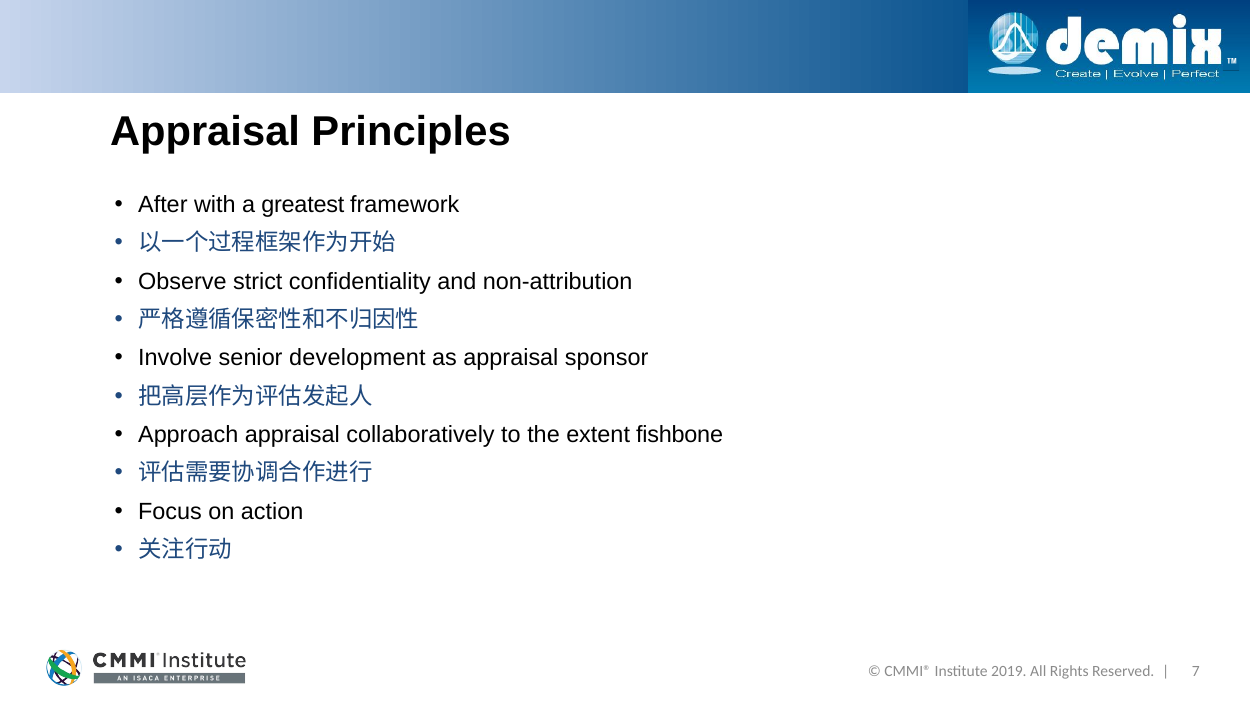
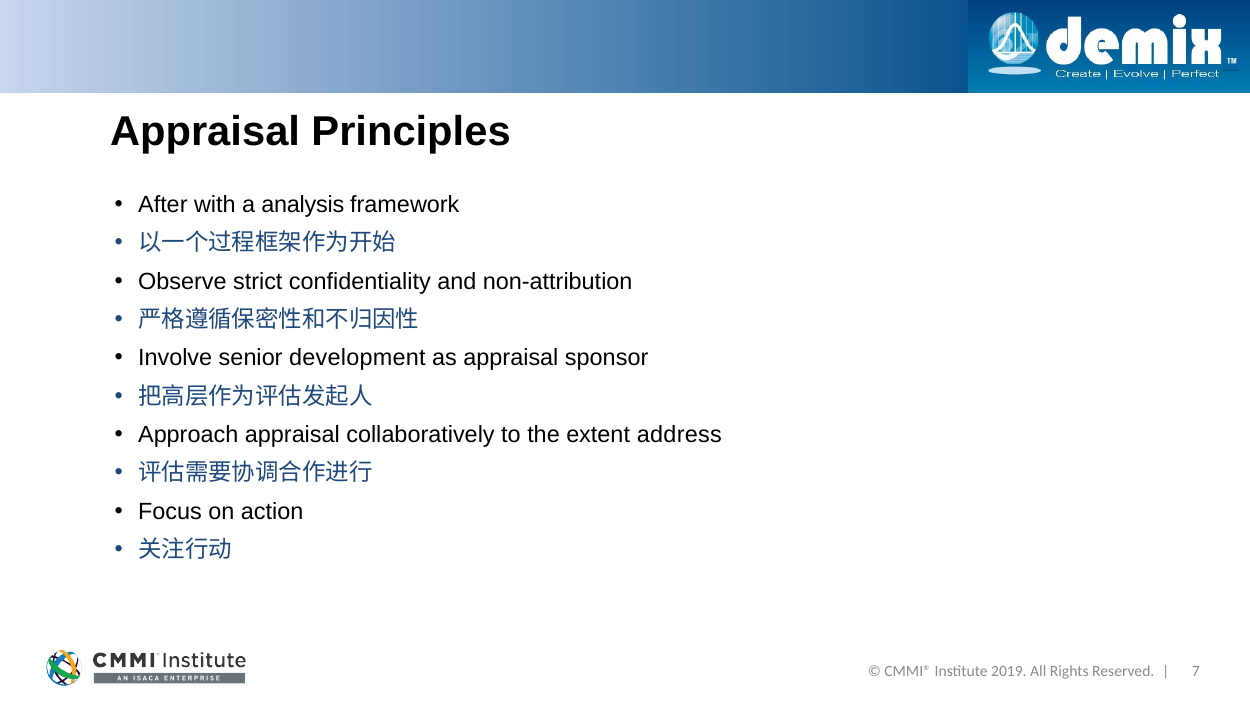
greatest: greatest -> analysis (303, 205)
fishbone: fishbone -> address (679, 435)
